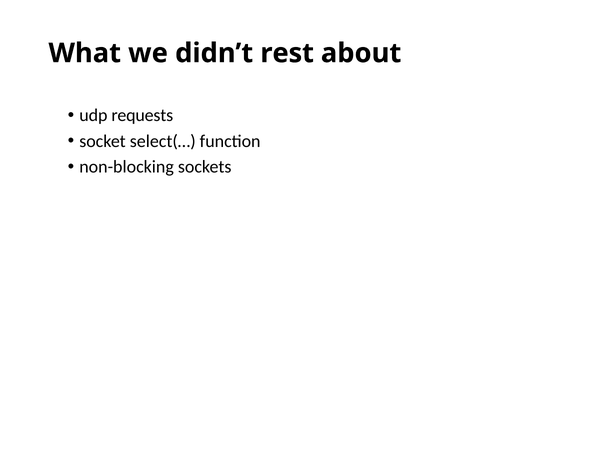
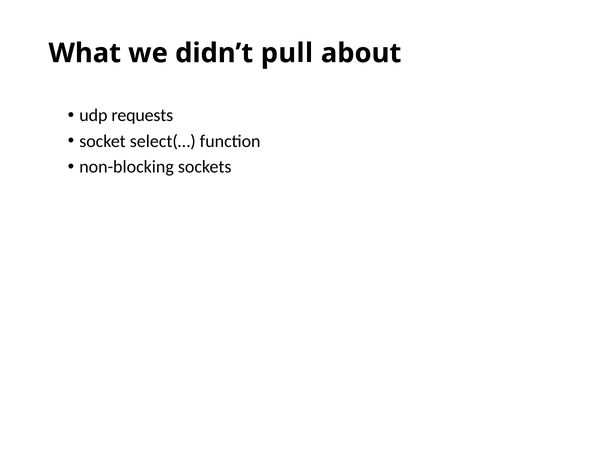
rest: rest -> pull (287, 53)
